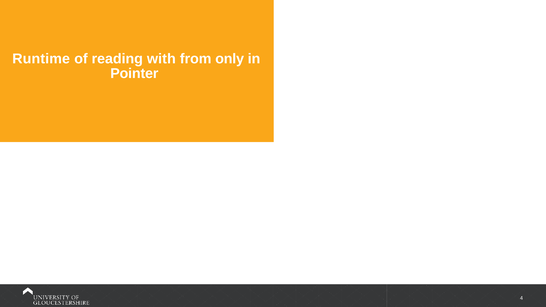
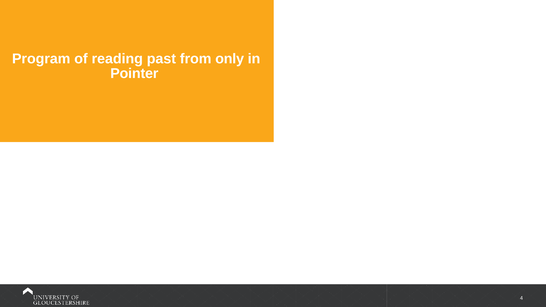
Runtime: Runtime -> Program (41, 59)
with: with -> past (161, 59)
